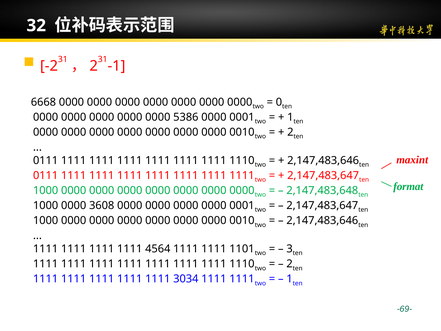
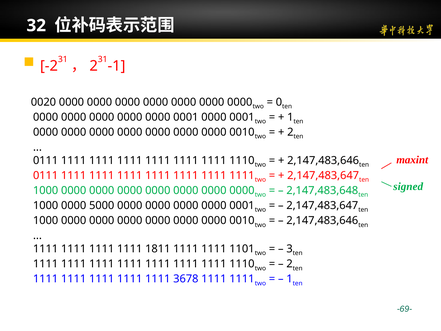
6668: 6668 -> 0020 (43, 102)
5386: 5386 -> 0001 (186, 117)
format: format -> signed (408, 186)
3608: 3608 -> 5000 (102, 205)
4564: 4564 -> 1811 (158, 249)
3034: 3034 -> 3678 (186, 279)
